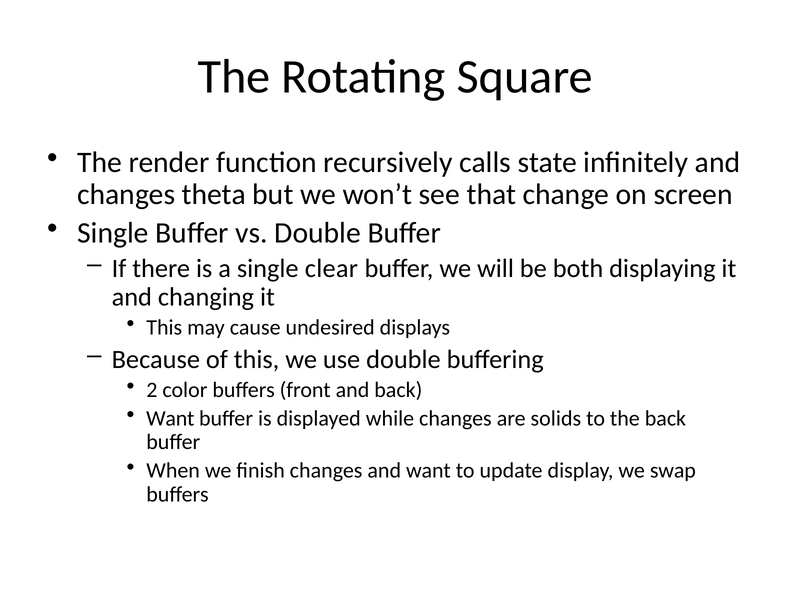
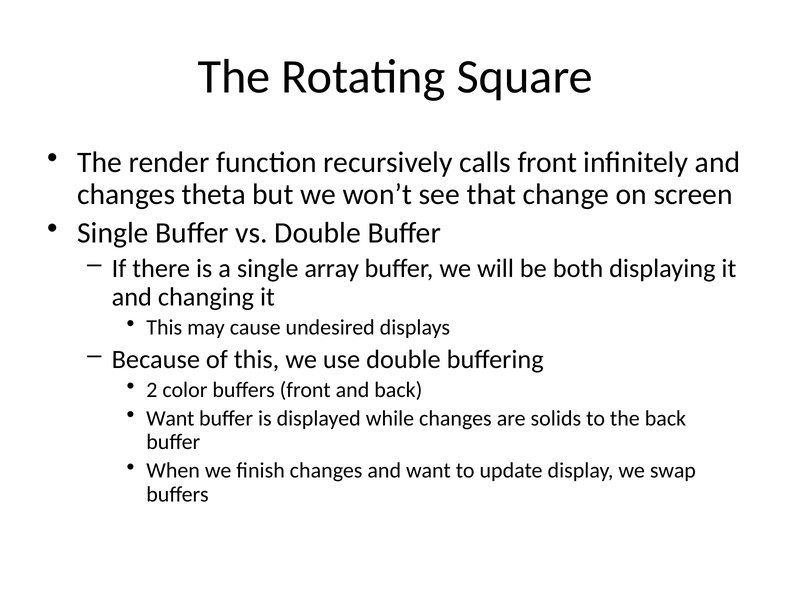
calls state: state -> front (547, 162)
clear: clear -> array (332, 268)
